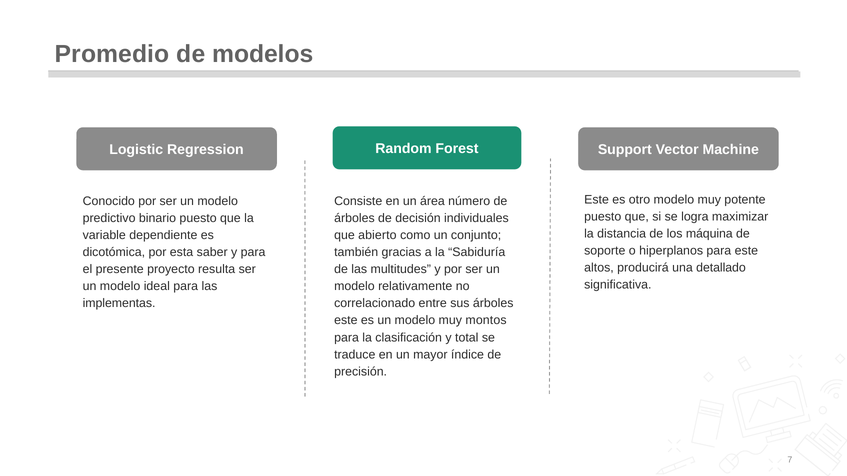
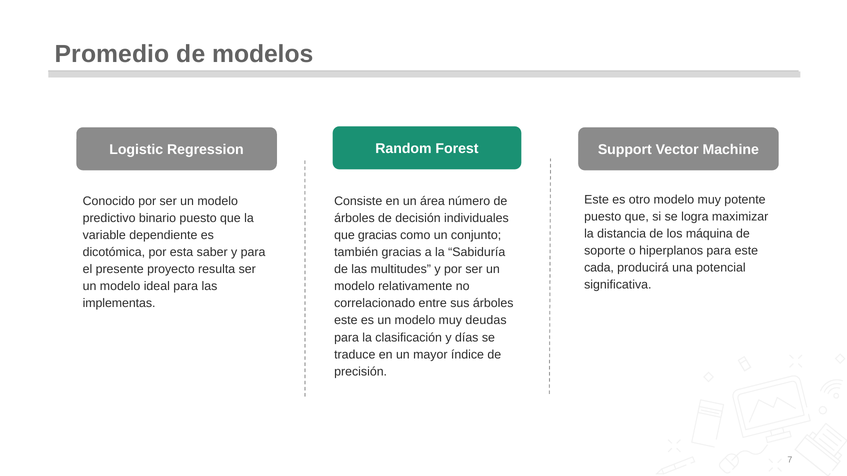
que abierto: abierto -> gracias (377, 235)
altos: altos -> cada (599, 268)
detallado: detallado -> potencial (721, 268)
montos: montos -> deudas (486, 321)
total: total -> días (467, 338)
